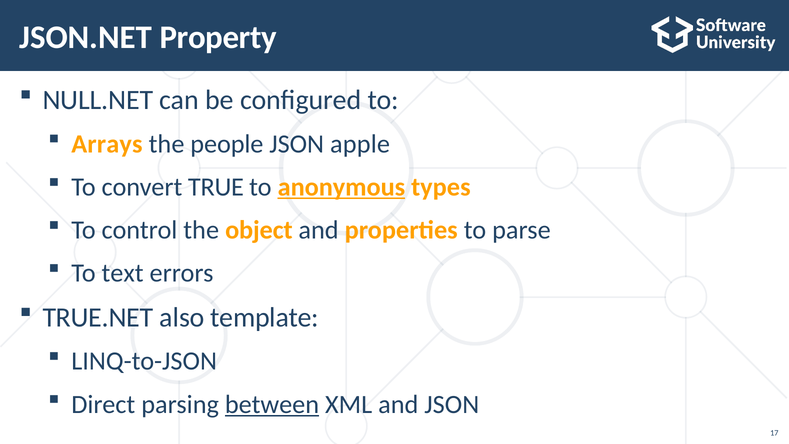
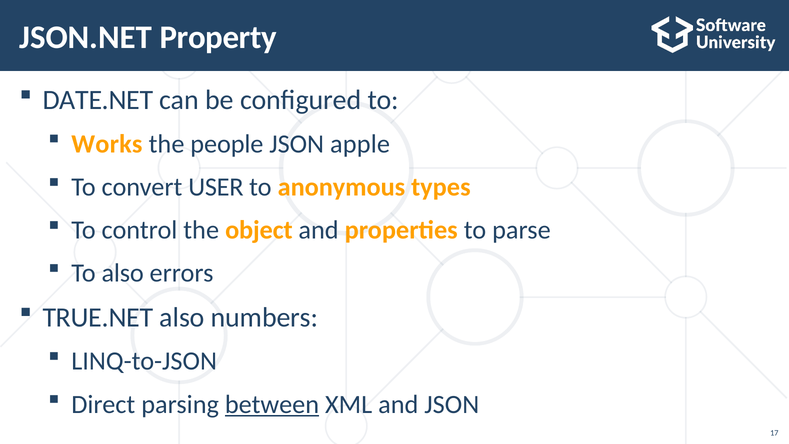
NULL.NET: NULL.NET -> DATE.NET (98, 100)
Arrays: Arrays -> Works (107, 144)
TRUE: TRUE -> USER (216, 187)
anonymous underline: present -> none (341, 187)
To text: text -> also (123, 273)
template: template -> numbers (265, 317)
